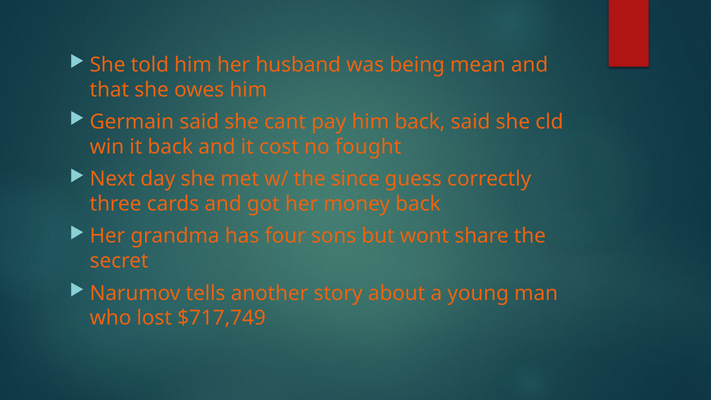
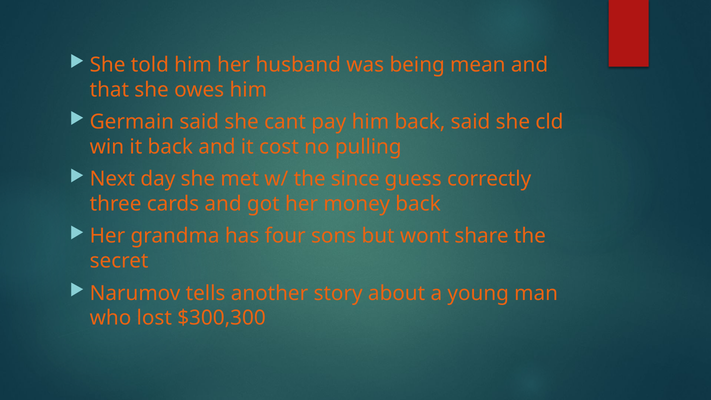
fought: fought -> pulling (368, 147)
$717,749: $717,749 -> $300,300 (222, 318)
